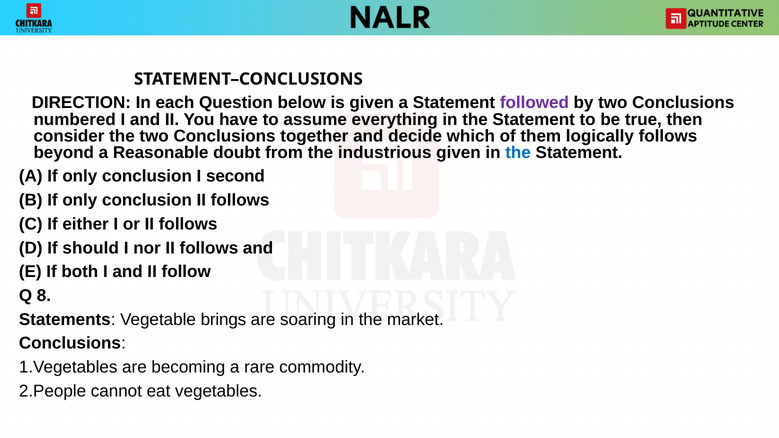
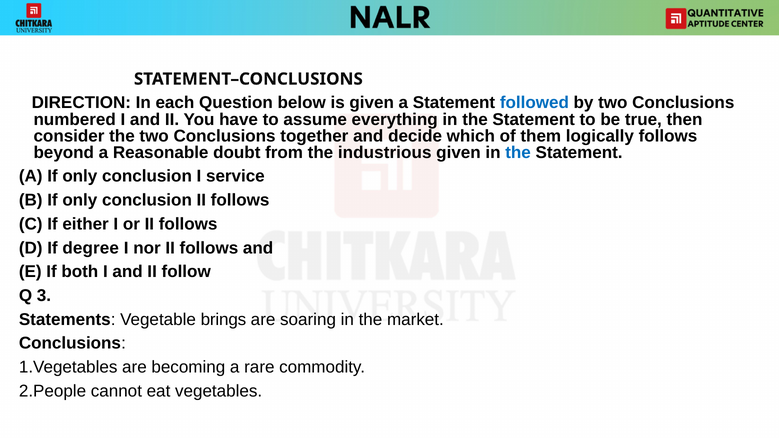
followed colour: purple -> blue (534, 103)
second: second -> service (235, 176)
should: should -> degree (91, 248)
8: 8 -> 3 (44, 296)
